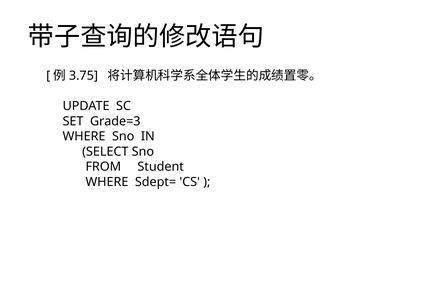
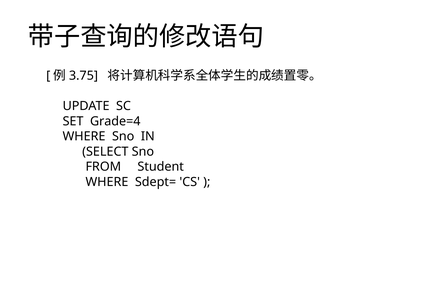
Grade=3: Grade=3 -> Grade=4 (115, 121)
